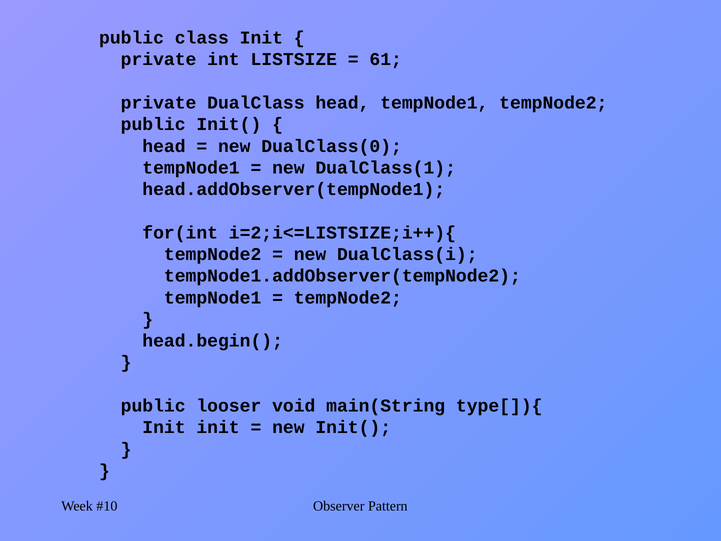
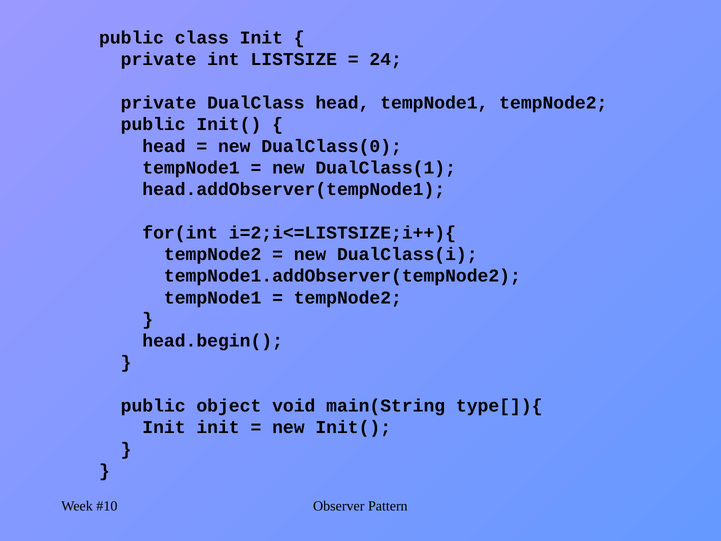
61: 61 -> 24 (386, 60)
looser: looser -> object (229, 406)
